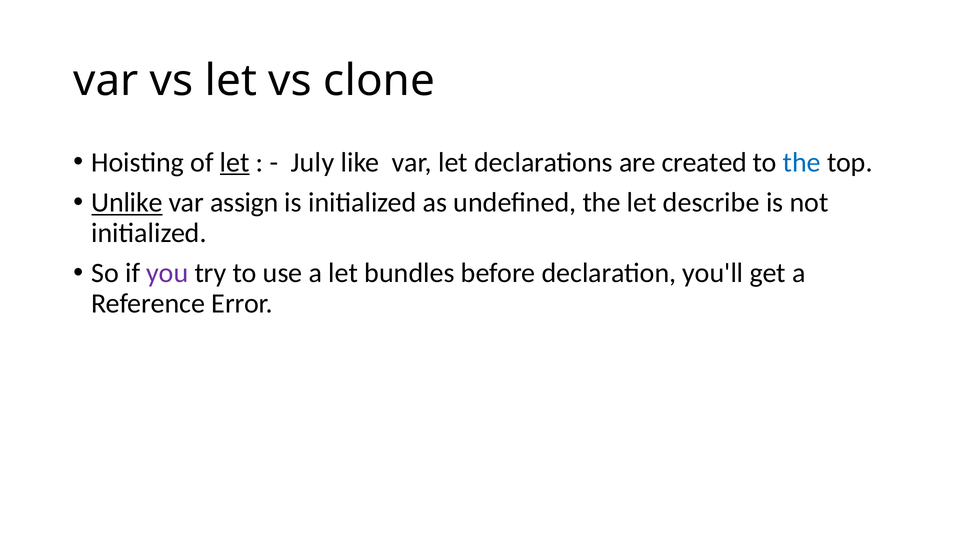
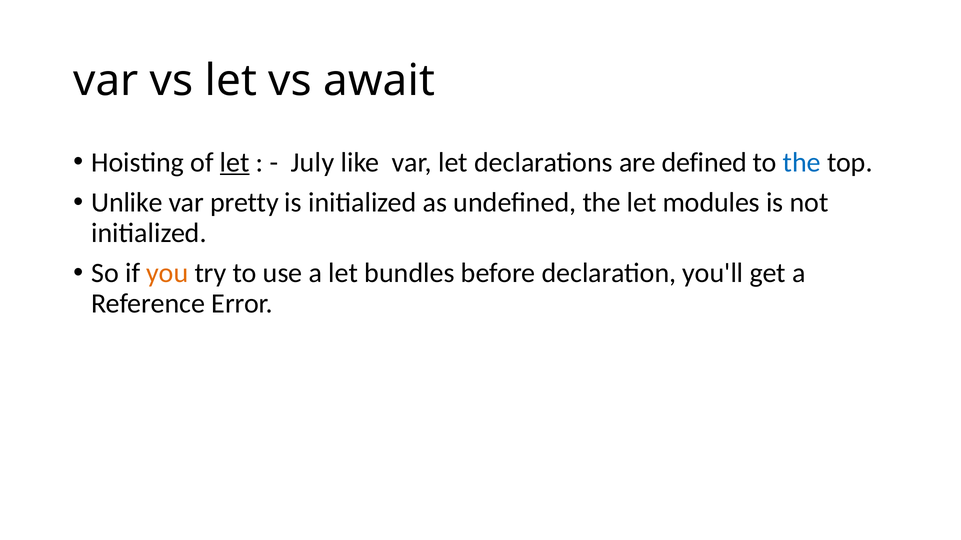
clone: clone -> await (379, 81)
created: created -> defined (704, 162)
Unlike underline: present -> none (127, 203)
assign: assign -> pretty (244, 203)
describe: describe -> modules (711, 203)
you colour: purple -> orange (167, 273)
